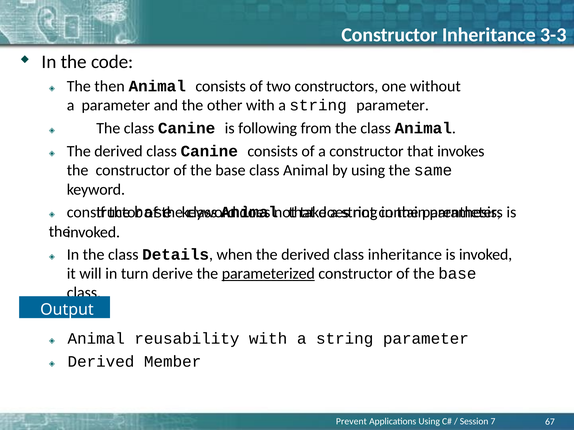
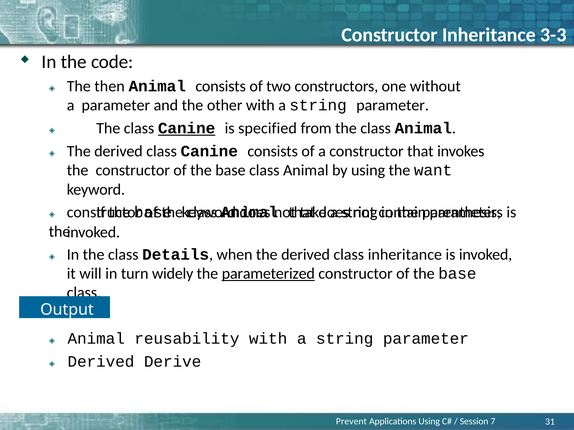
Canine underline: none -> present (187, 128)
following: following -> specified (267, 128)
same: same -> want (433, 171)
derive: derive -> widely (173, 274)
Member: Member -> Derive (173, 362)
67: 67 -> 31 (550, 422)
